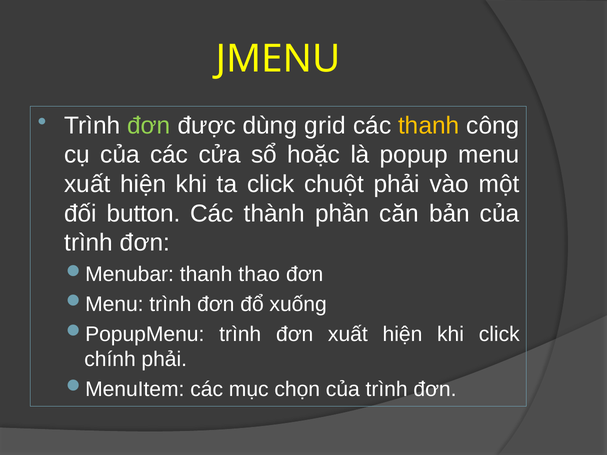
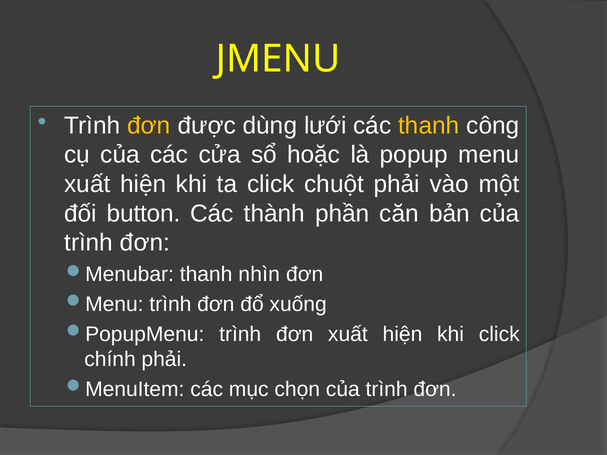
đơn colour: light green -> yellow (149, 126)
grid: grid -> lưới (325, 126)
thao: thao -> nhìn (259, 275)
